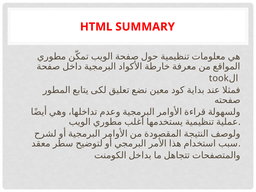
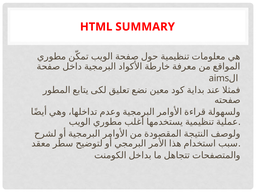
took: took -> aims (219, 78)
